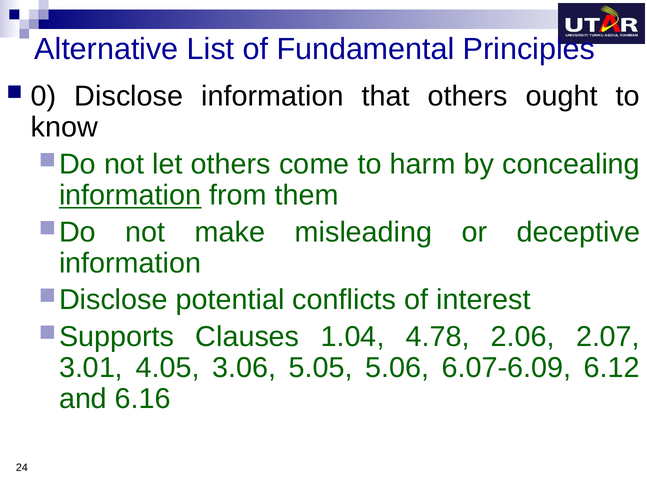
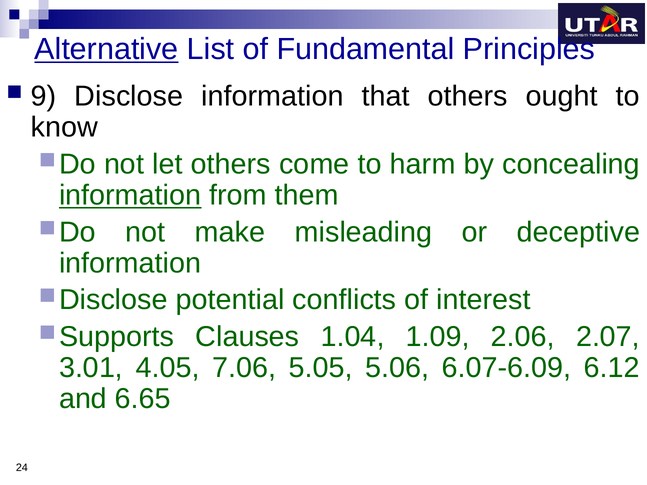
Alternative underline: none -> present (106, 49)
0: 0 -> 9 (44, 96)
4.78: 4.78 -> 1.09 (438, 337)
3.06: 3.06 -> 7.06 (244, 368)
6.16: 6.16 -> 6.65 (143, 399)
